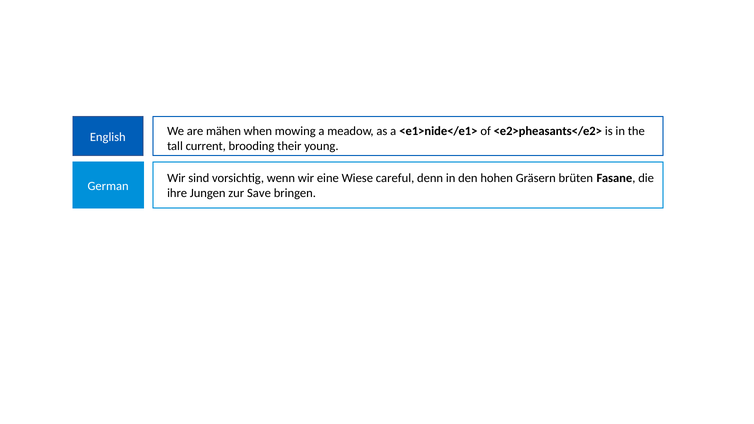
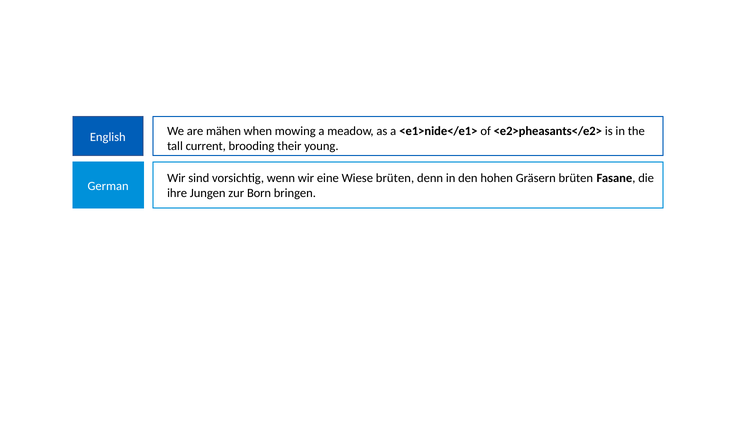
Wiese careful: careful -> brüten (395, 178)
Save: Save -> Born (259, 193)
